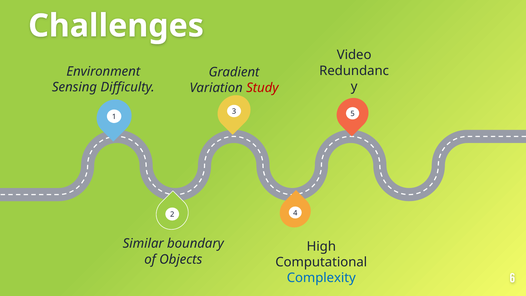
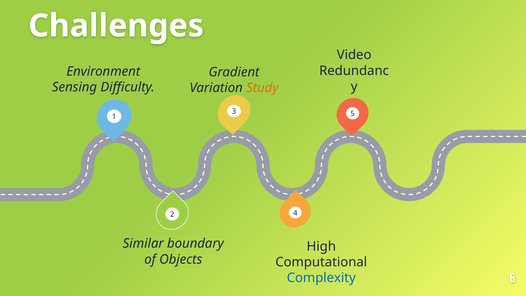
Study colour: red -> orange (262, 88)
